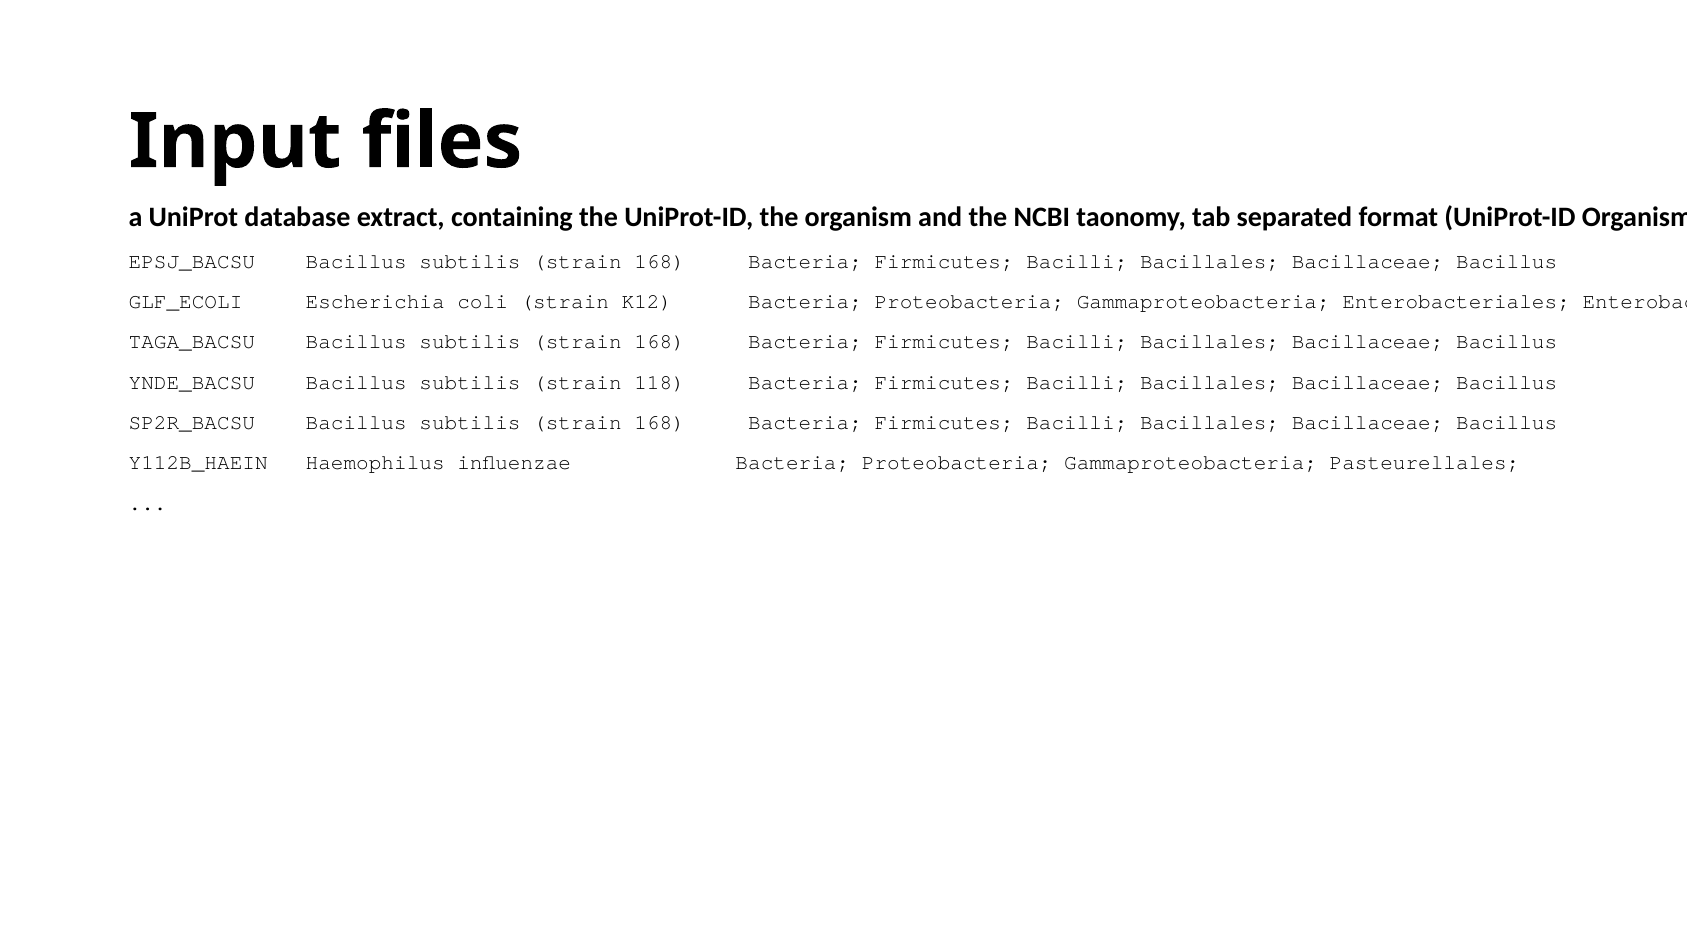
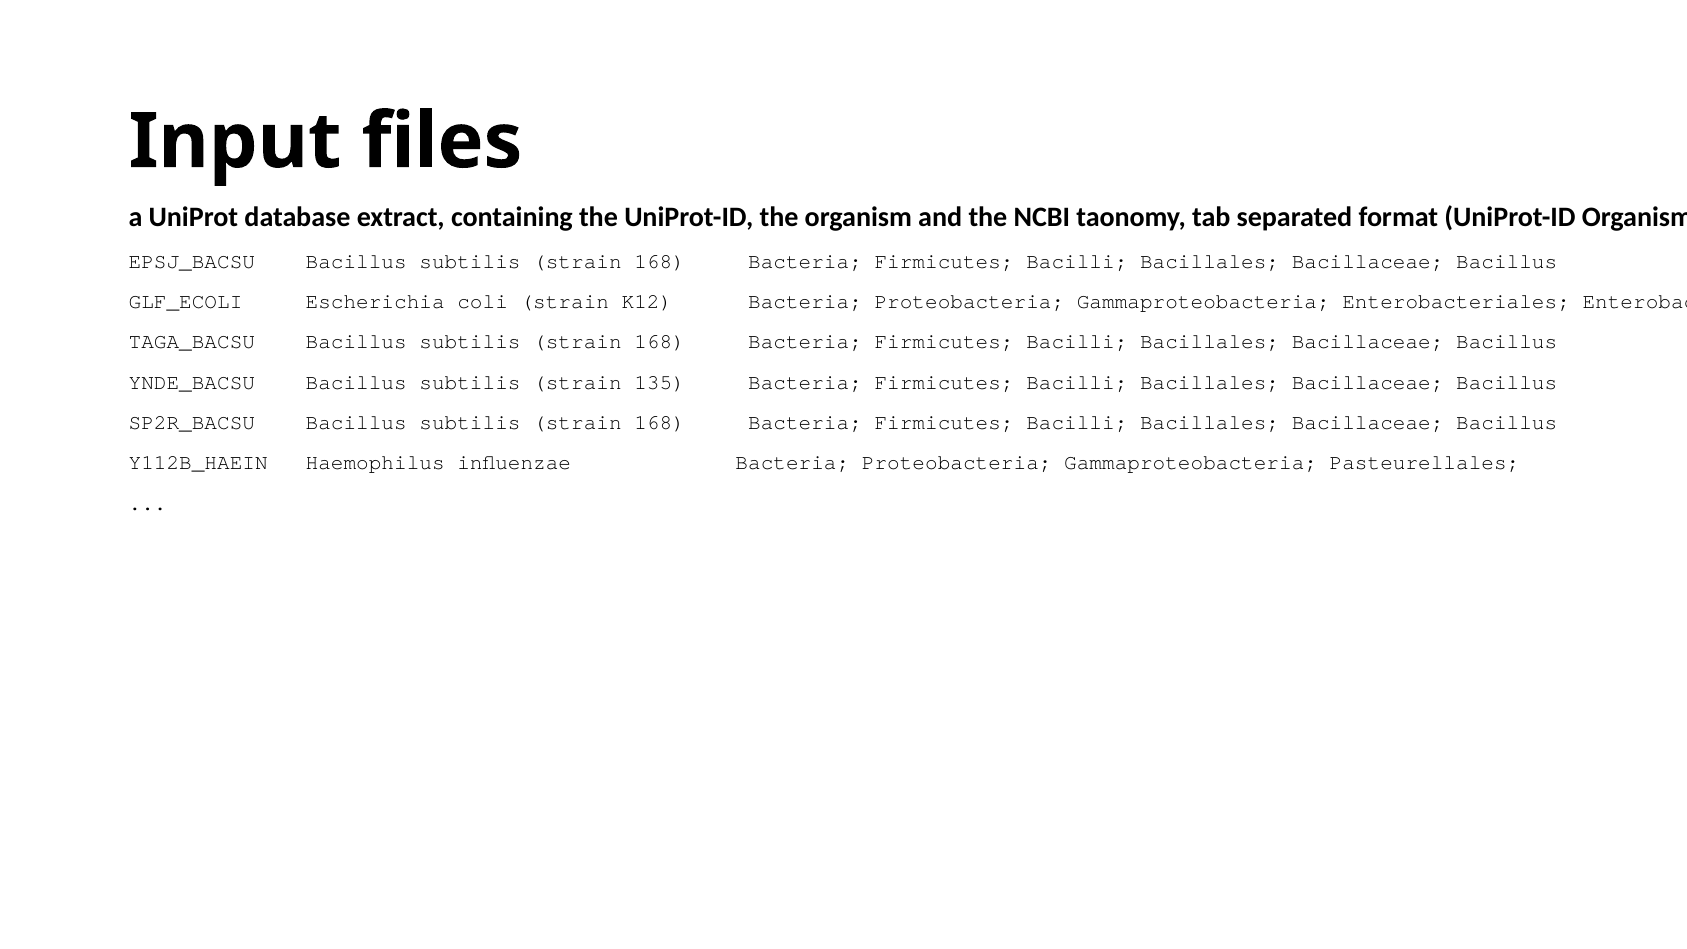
118: 118 -> 135 (660, 382)
